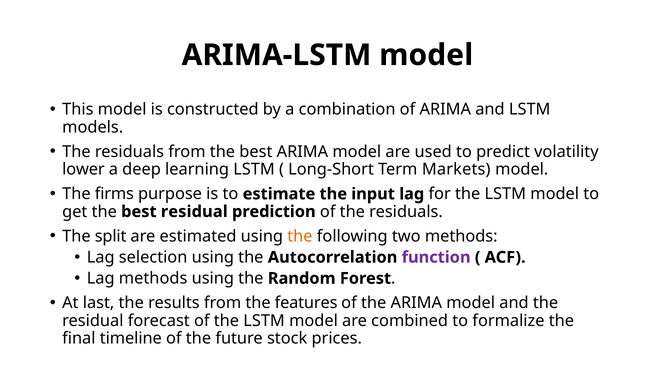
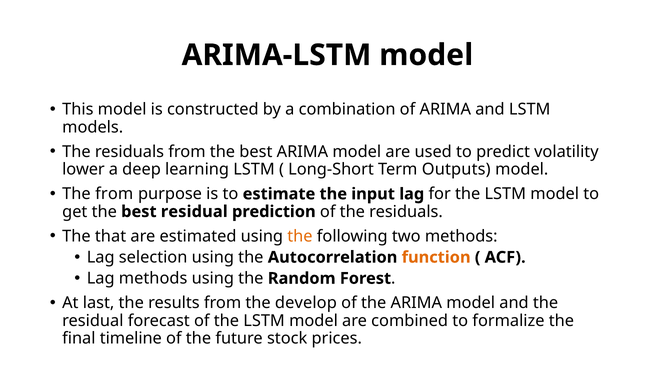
Markets: Markets -> Outputs (456, 169)
The firms: firms -> from (114, 194)
split: split -> that (111, 236)
function colour: purple -> orange (436, 257)
features: features -> develop (306, 302)
